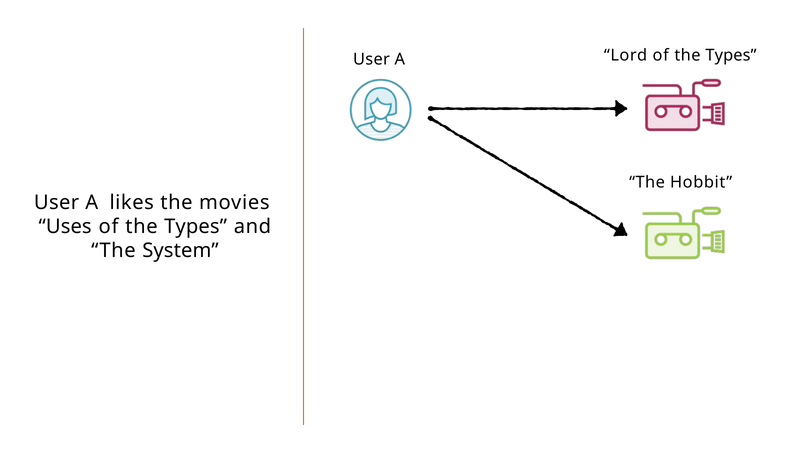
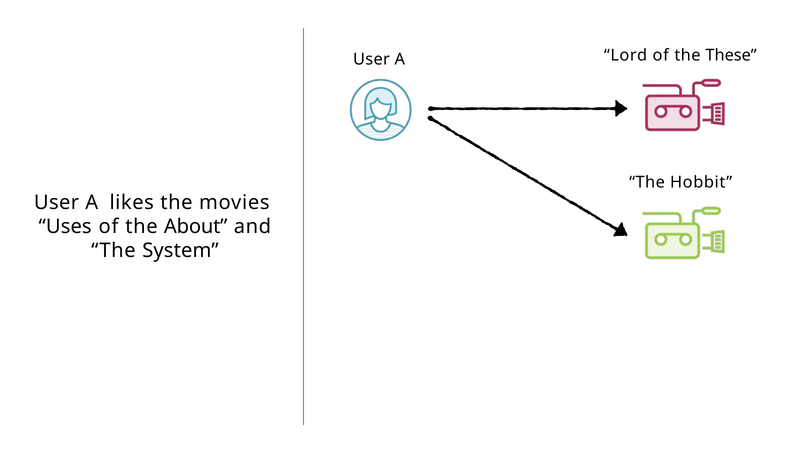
Lord of the Types: Types -> These (731, 55)
Types: Types -> About (196, 227)
